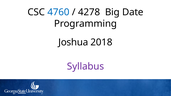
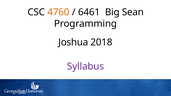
4760 colour: blue -> orange (58, 12)
4278: 4278 -> 6461 (89, 12)
Date: Date -> Sean (133, 12)
